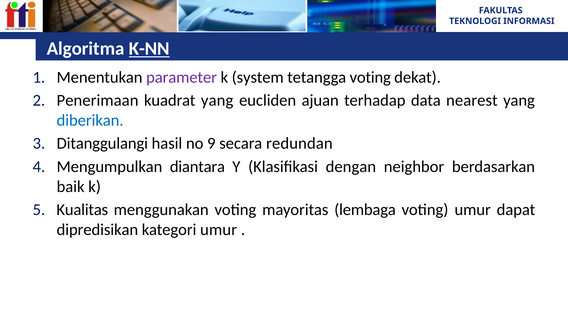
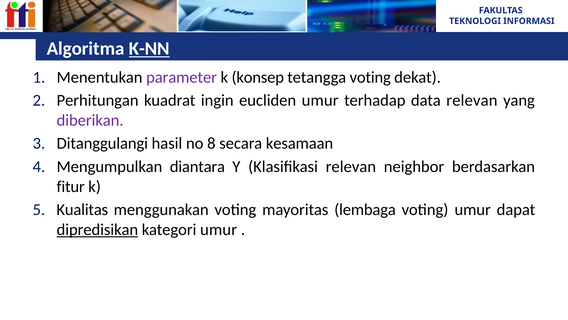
system: system -> konsep (258, 77)
Penerimaan: Penerimaan -> Perhitungan (98, 100)
kuadrat yang: yang -> ingin (217, 100)
eucliden ajuan: ajuan -> umur (320, 100)
data nearest: nearest -> relevan (472, 100)
diberikan colour: blue -> purple (90, 120)
9: 9 -> 8 (211, 143)
redundan: redundan -> kesamaan (300, 143)
Klasifikasi dengan: dengan -> relevan (351, 166)
baik: baik -> fitur (71, 186)
dipredisikan underline: none -> present (97, 229)
